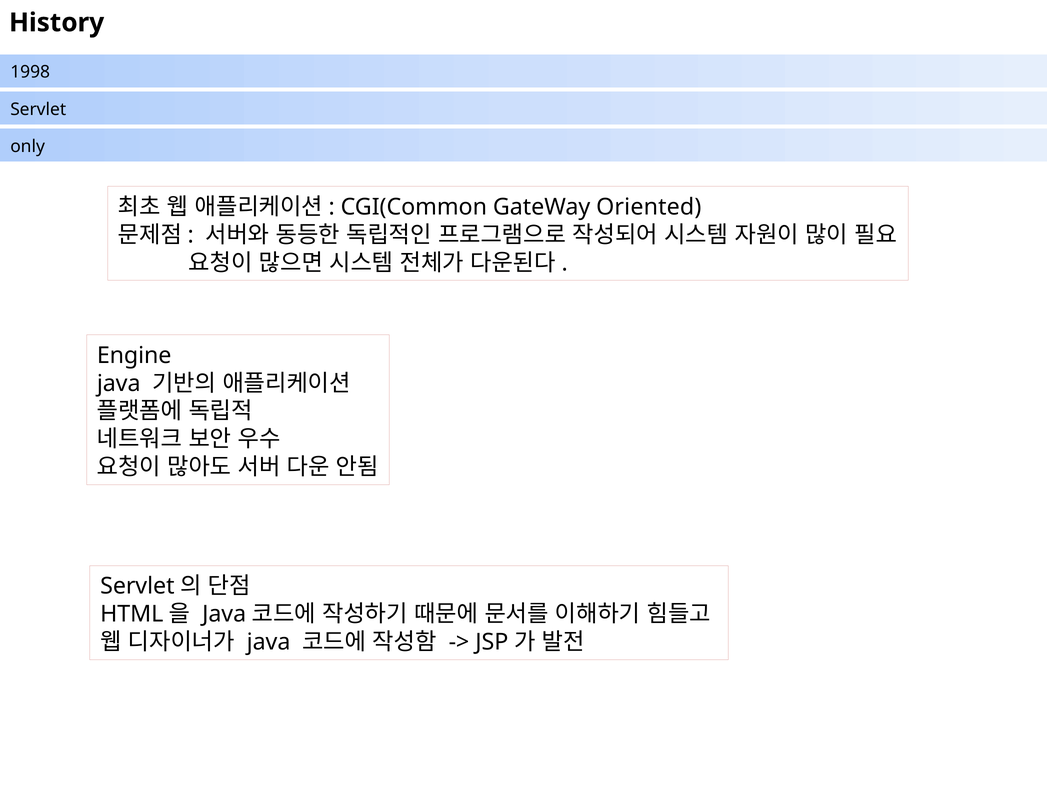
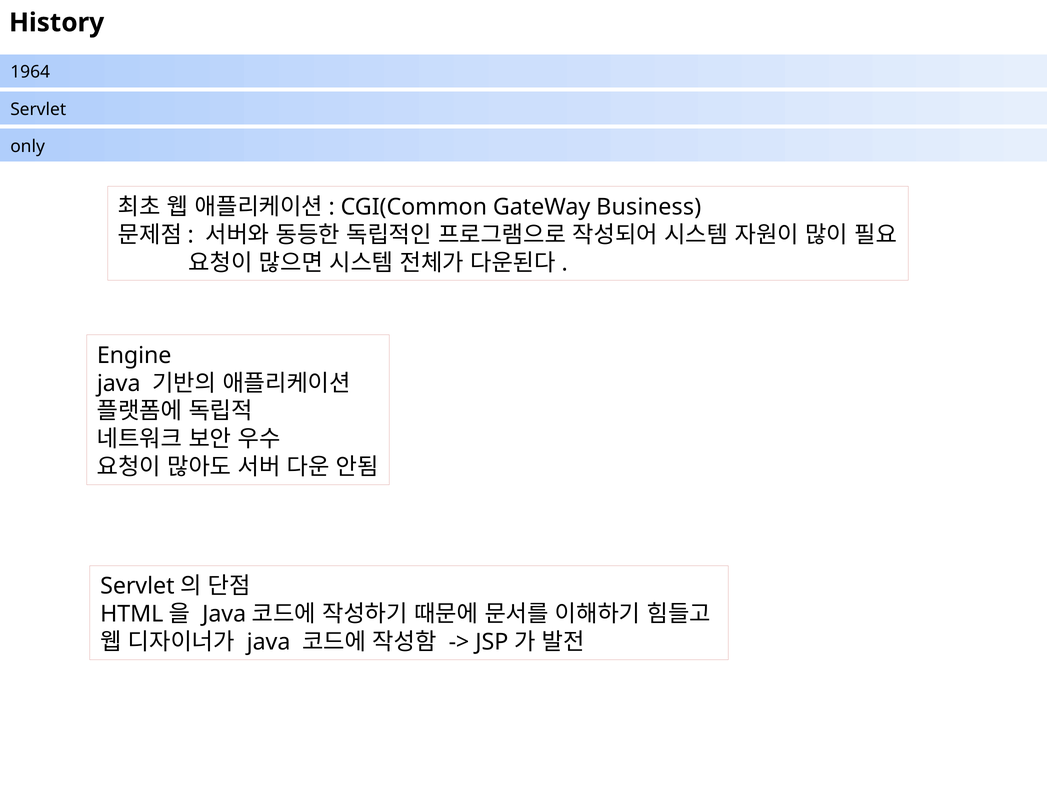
1998: 1998 -> 1964 (30, 72)
Oriented: Oriented -> Business (649, 207)
